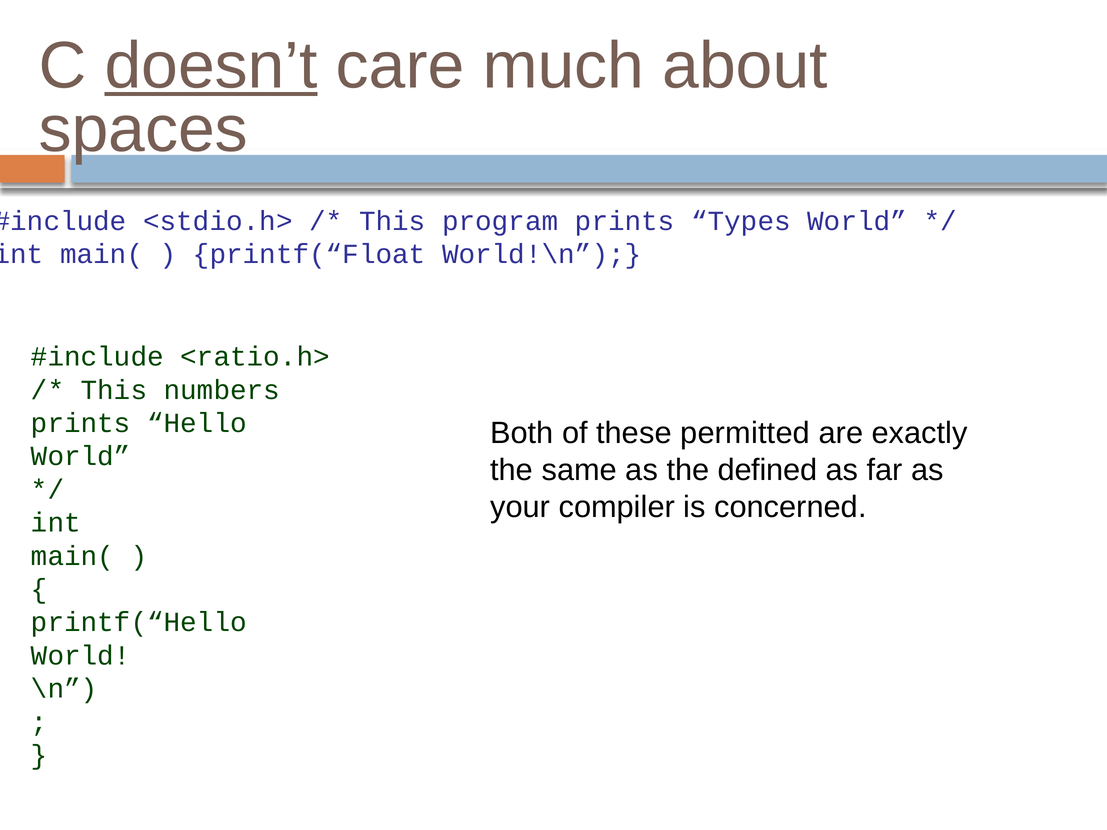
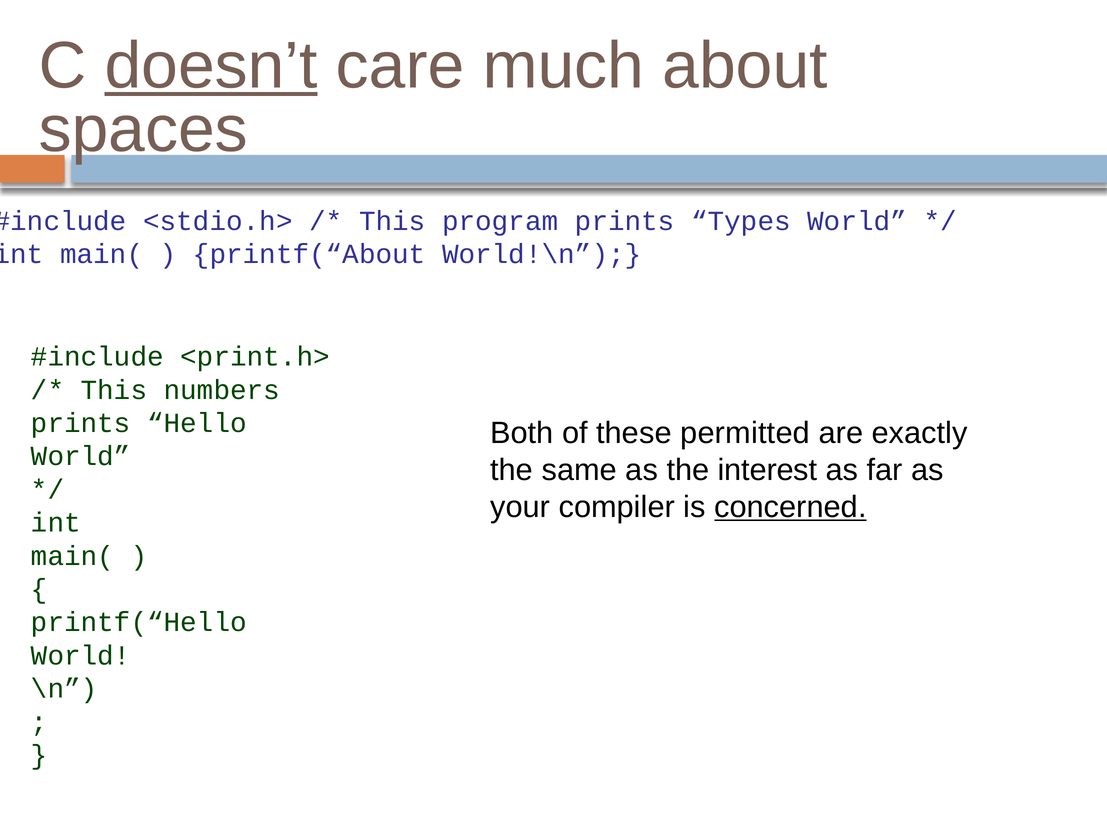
printf(“Float: printf(“Float -> printf(“About (309, 254)
<ratio.h>: <ratio.h> -> <print.h> (255, 357)
defined: defined -> interest (767, 470)
concerned underline: none -> present (790, 507)
